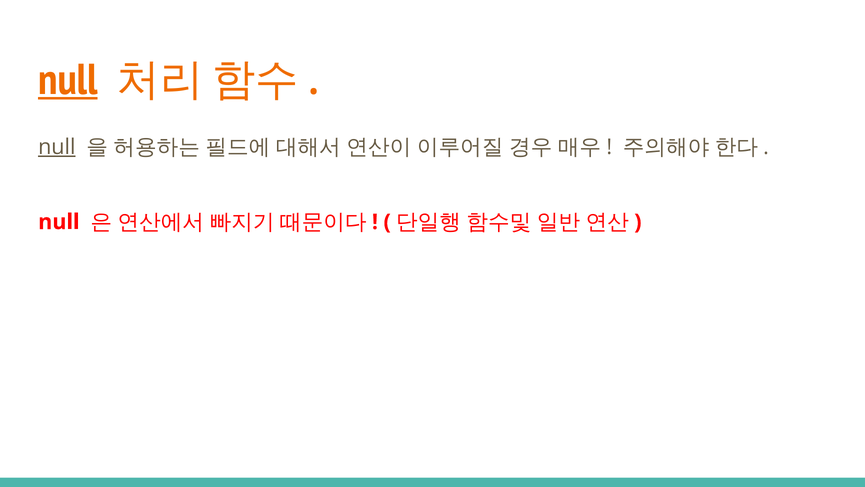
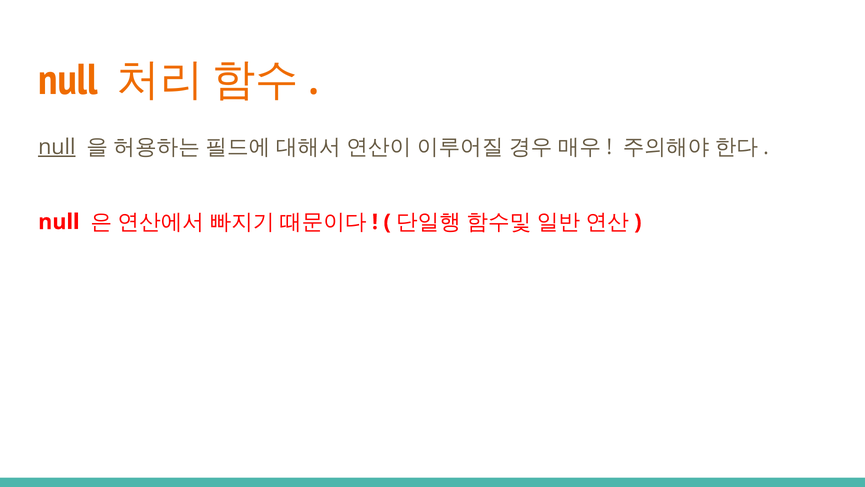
null underline: present -> none (68, 80)
